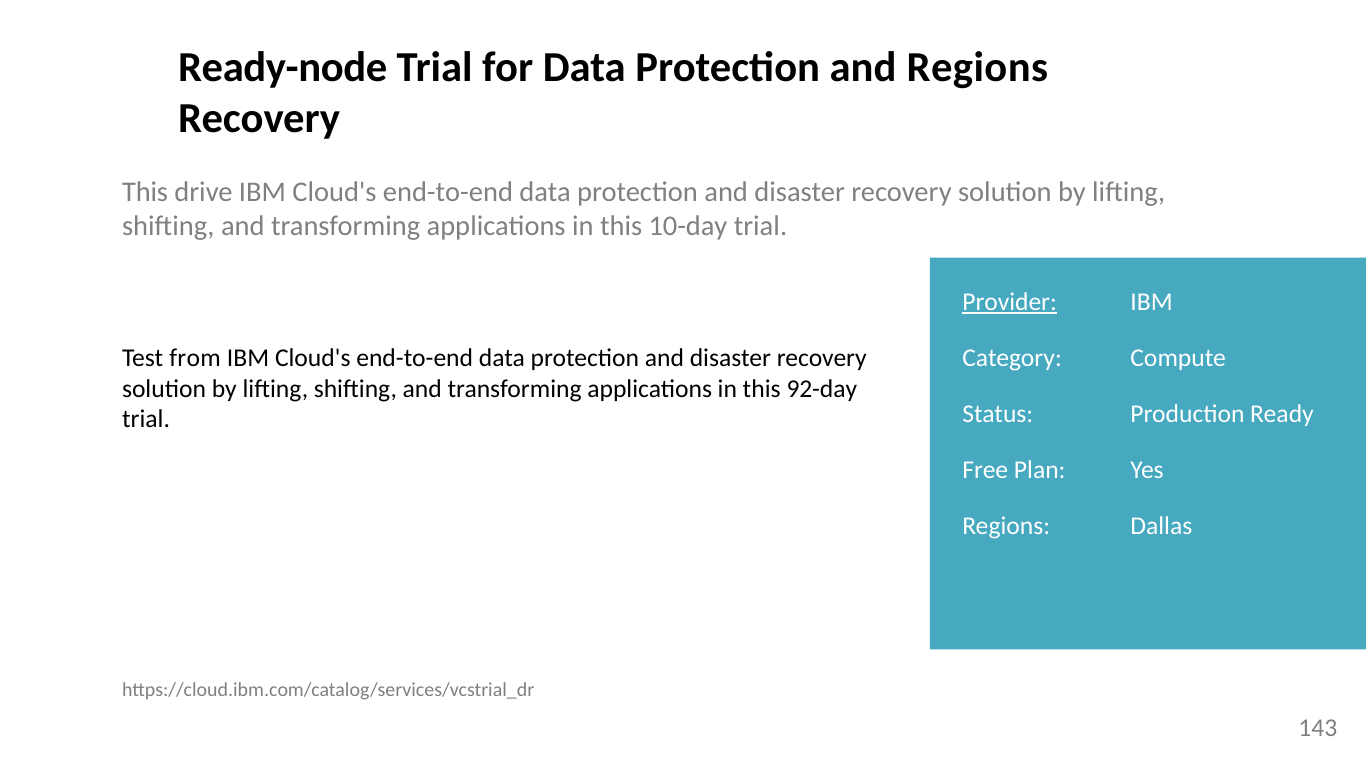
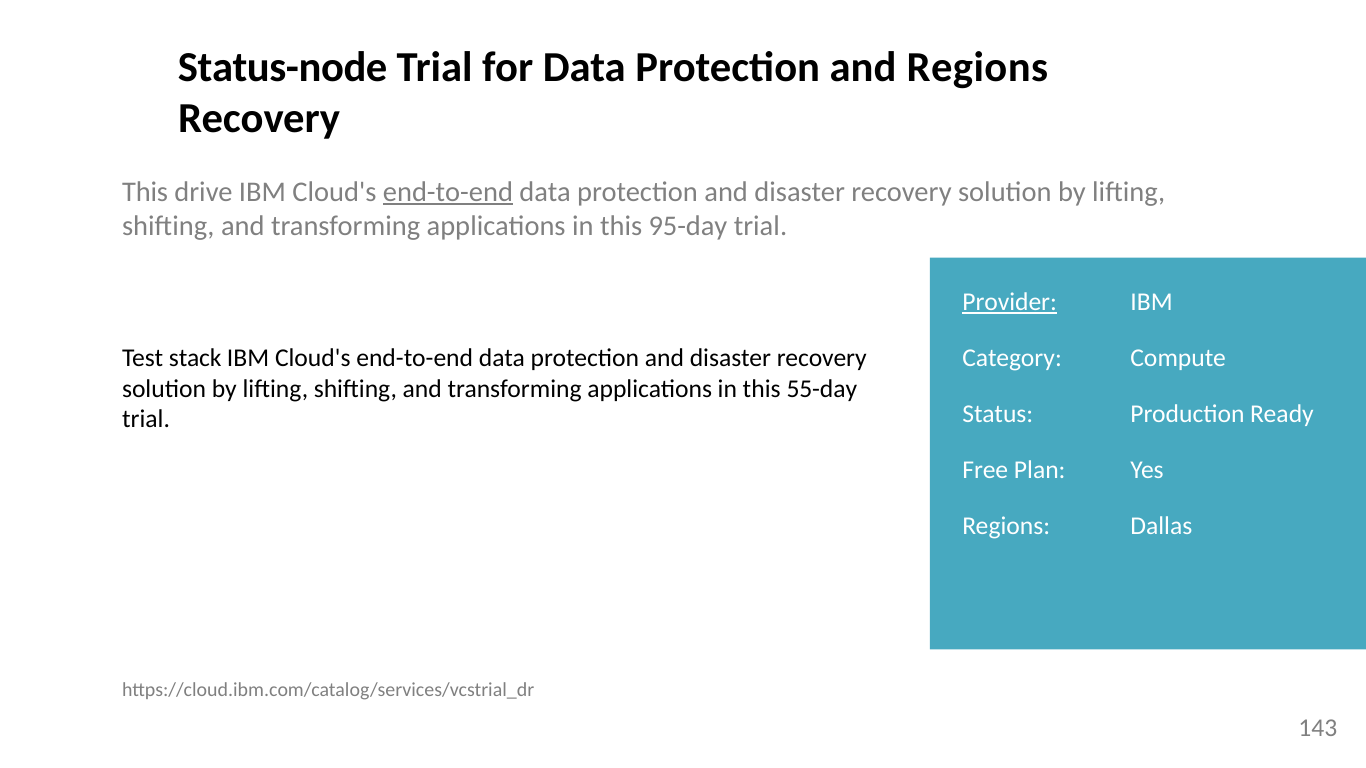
Ready-node: Ready-node -> Status-node (283, 67)
end-to-end underline: none -> present (448, 192)
10-day: 10-day -> 95-day (688, 226)
from: from -> stack (195, 358)
92-day: 92-day -> 55-day (822, 389)
